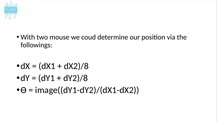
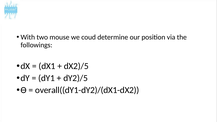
dX2)/8: dX2)/8 -> dX2)/5 (76, 66)
dY2)/8: dY2)/8 -> dY2)/5 (76, 78)
image((dY1-dY2)/(dX1-dX2: image((dY1-dY2)/(dX1-dX2 -> overall((dY1-dY2)/(dX1-dX2 (87, 90)
